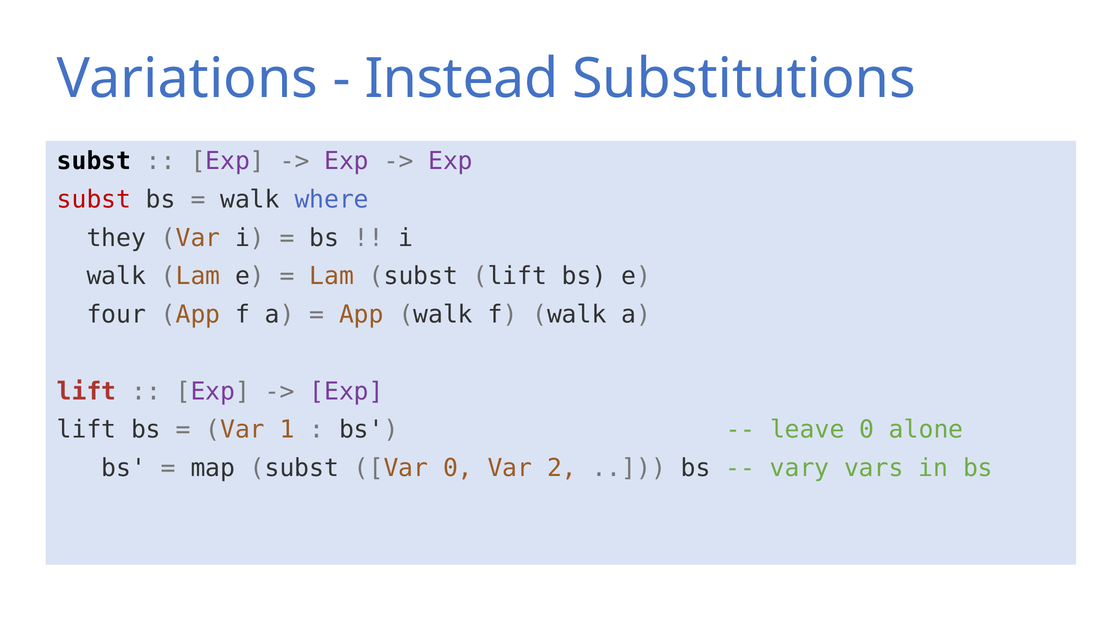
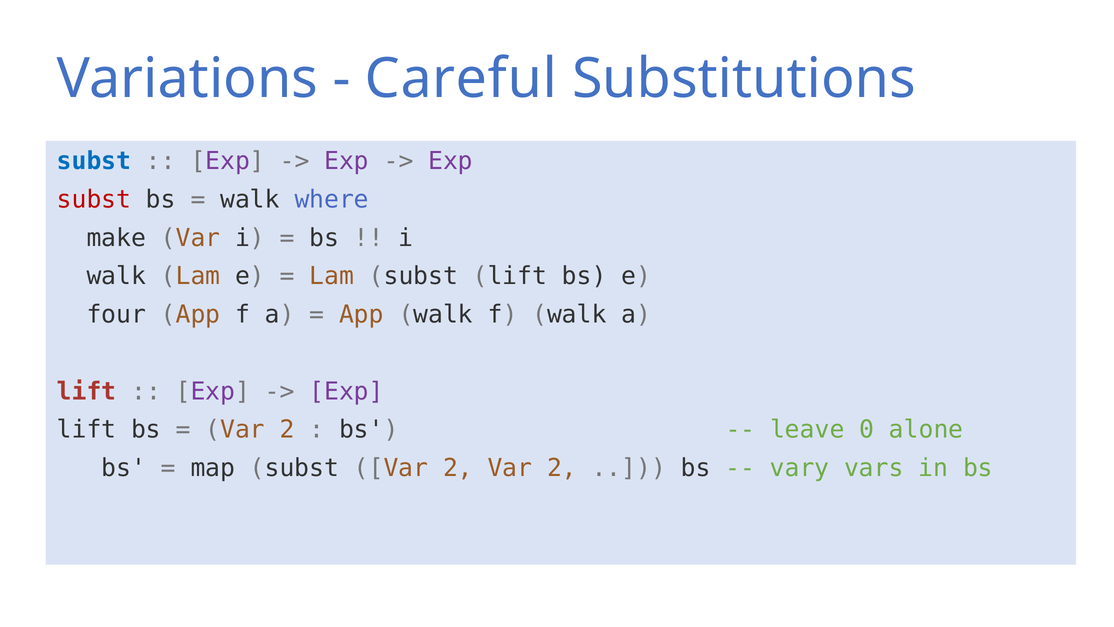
Instead: Instead -> Careful (461, 79)
subst colour: black -> blue (94, 161)
they: they -> make (116, 238)
1: 1 -> 2 (287, 429)
subst Var 0: 0 -> 2 (458, 468)
